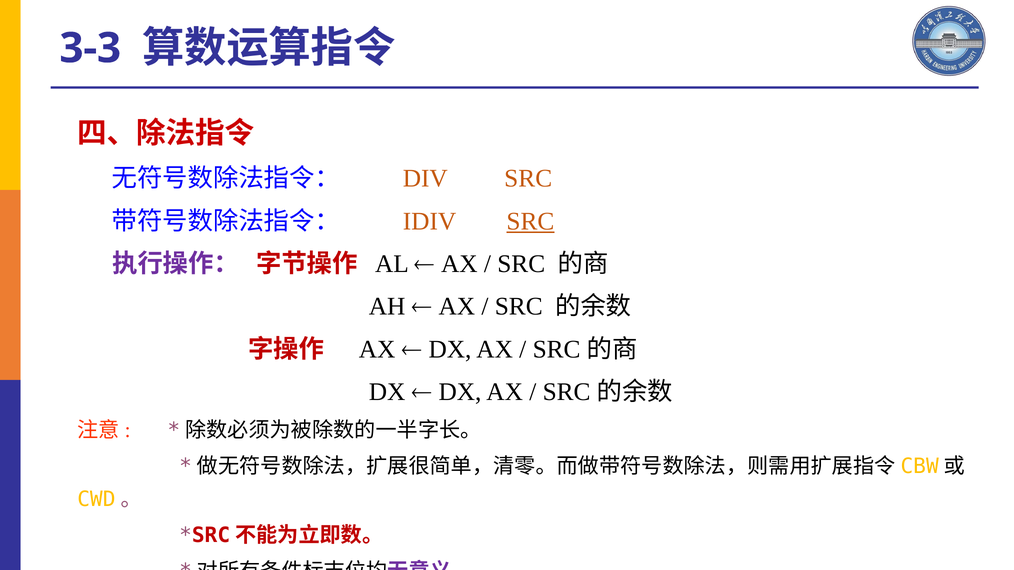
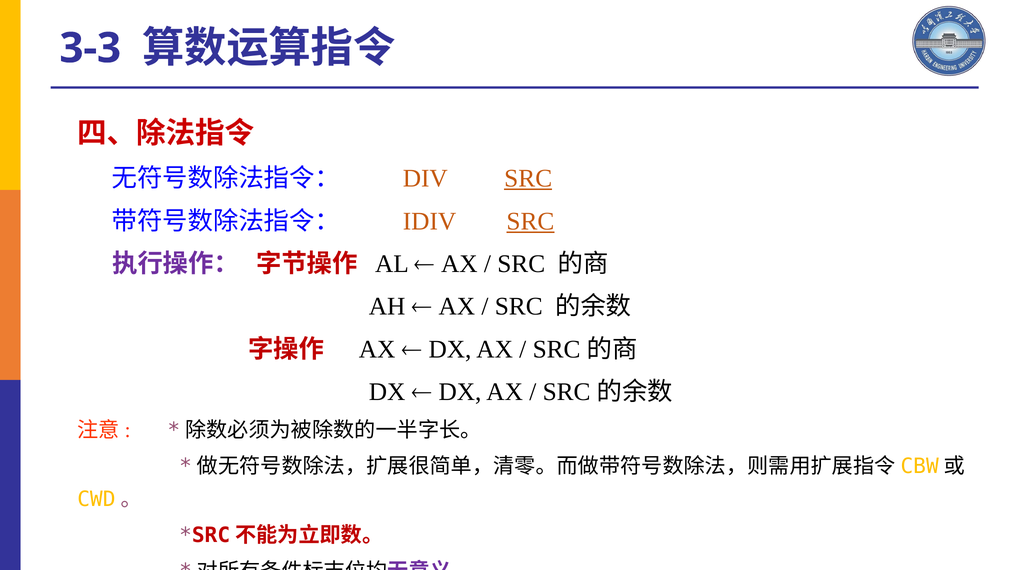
SRC underline: none -> present (528, 179)
